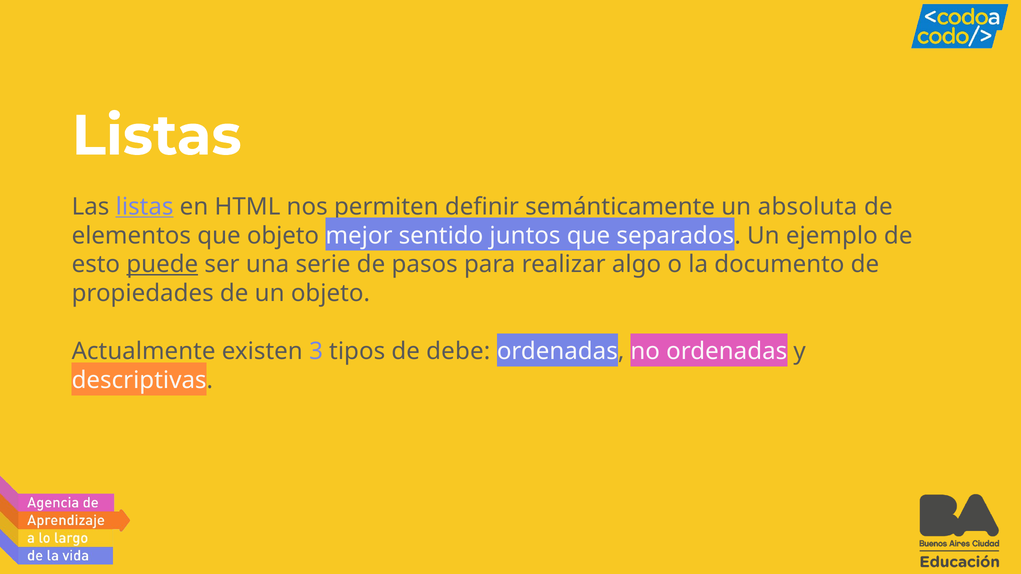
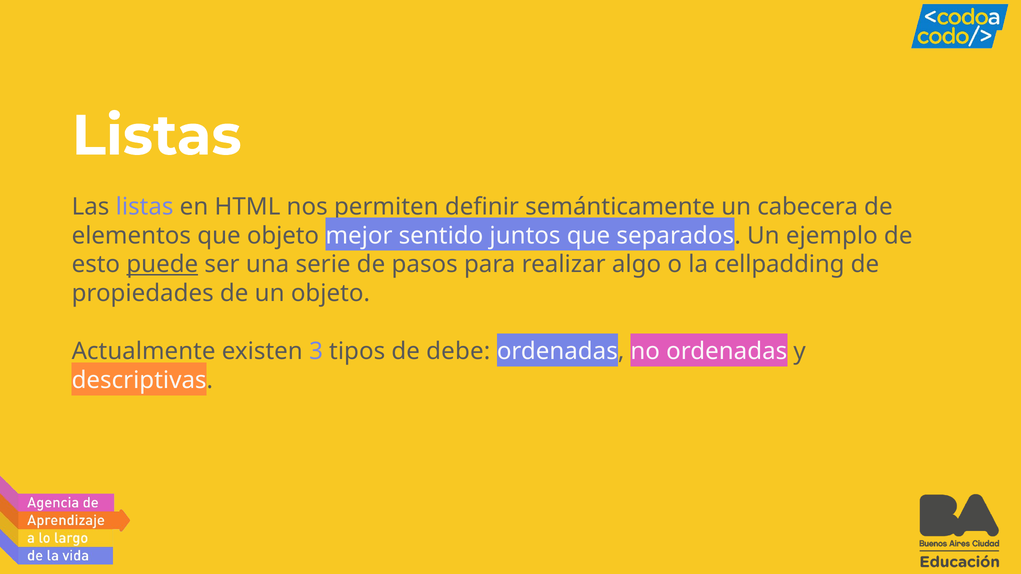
listas underline: present -> none (145, 207)
absoluta: absoluta -> cabecera (808, 207)
documento: documento -> cellpadding (779, 265)
